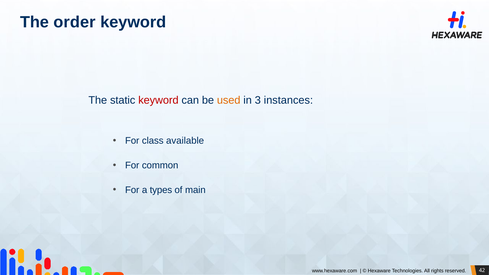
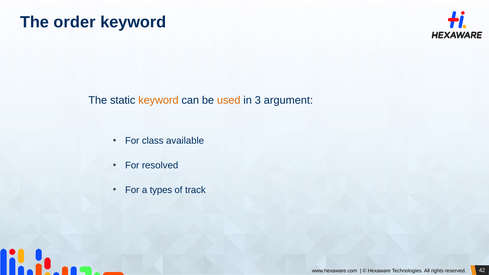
keyword colour: red -> orange (158, 100)
instances: instances -> argument (288, 100)
common: common -> resolved (160, 165)
main: main -> track (195, 190)
